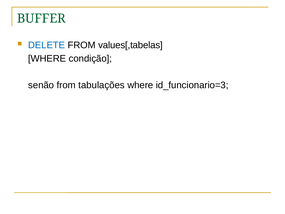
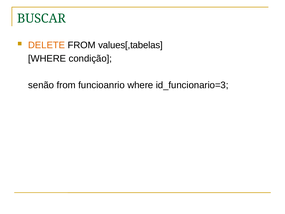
BUFFER: BUFFER -> BUSCAR (41, 19)
DELETE colour: blue -> orange (47, 45)
tabulações: tabulações -> funcioanrio (102, 85)
